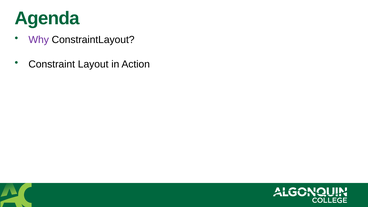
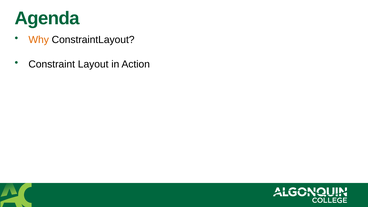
Why colour: purple -> orange (39, 40)
